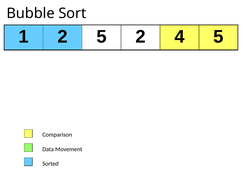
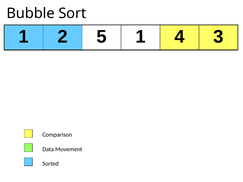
5 2: 2 -> 1 (141, 37)
4 5: 5 -> 3 (218, 37)
